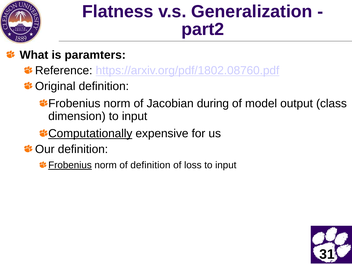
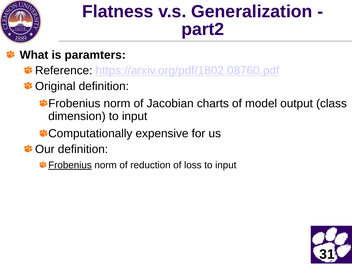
during: during -> charts (213, 104)
Computationally underline: present -> none (90, 134)
of definition: definition -> reduction (150, 165)
